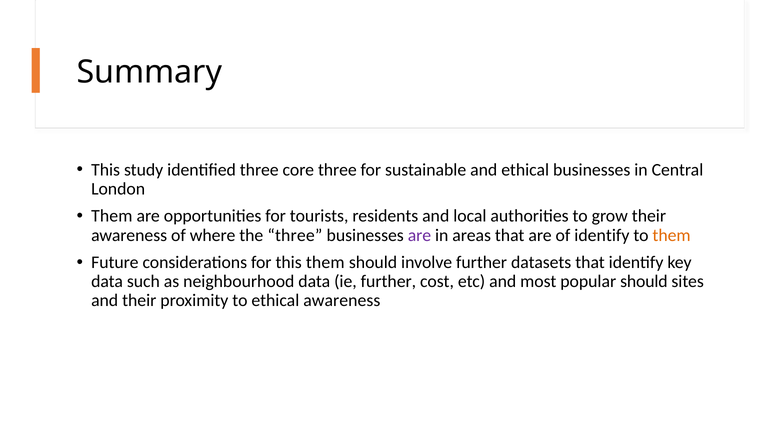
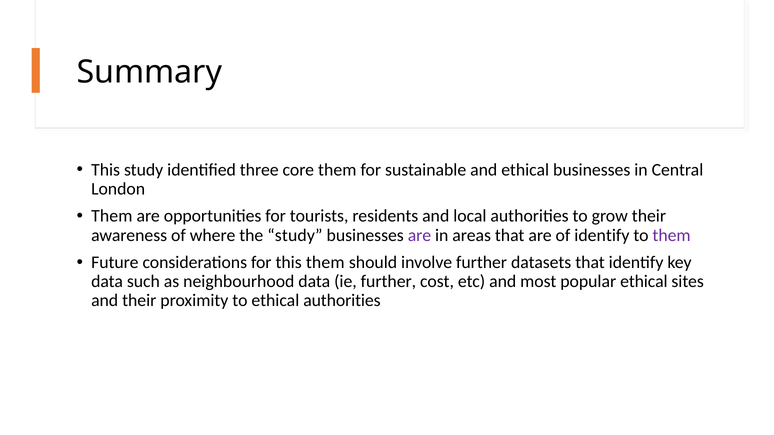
core three: three -> them (337, 170)
the three: three -> study (295, 235)
them colour: orange -> purple (672, 235)
popular should: should -> ethical (644, 282)
ethical awareness: awareness -> authorities (342, 301)
